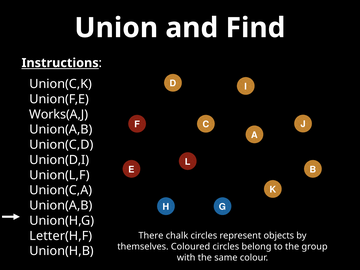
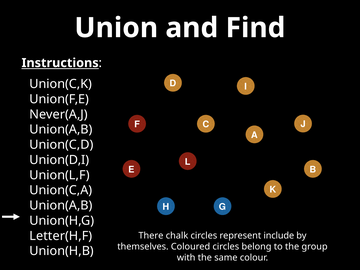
Works(A,J: Works(A,J -> Never(A,J (59, 114)
objects: objects -> include (279, 236)
